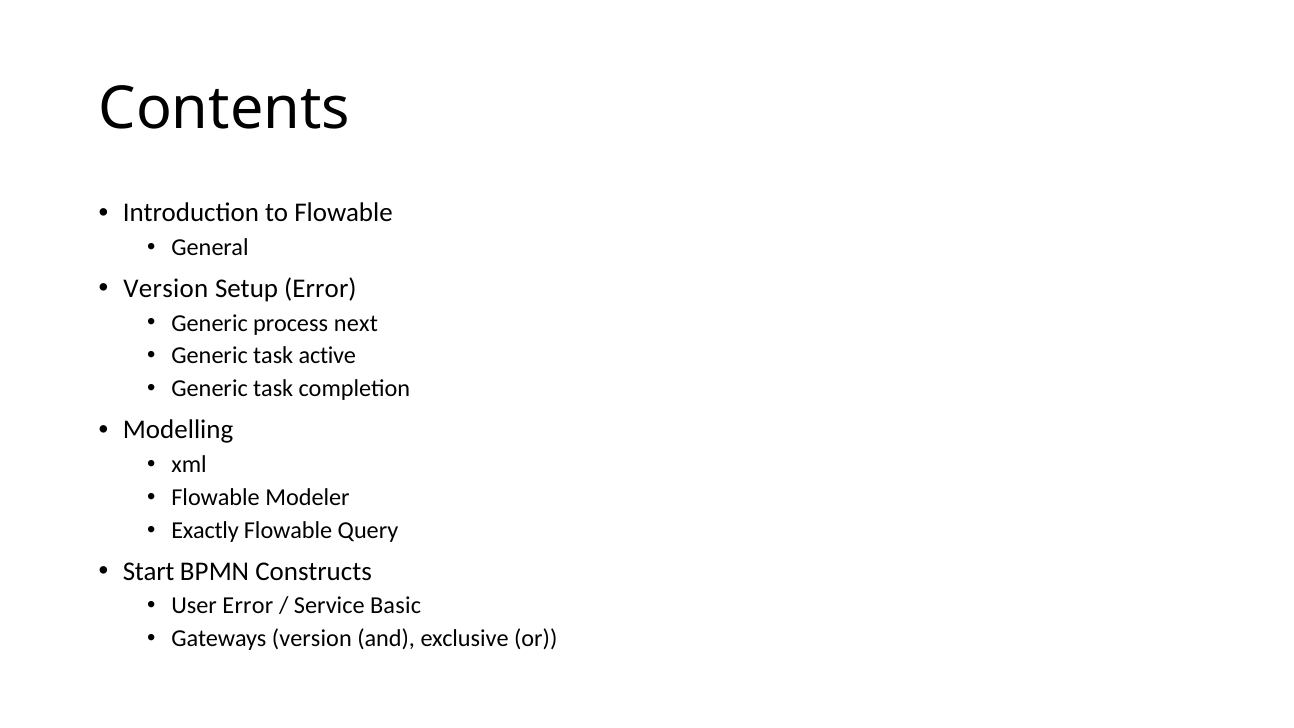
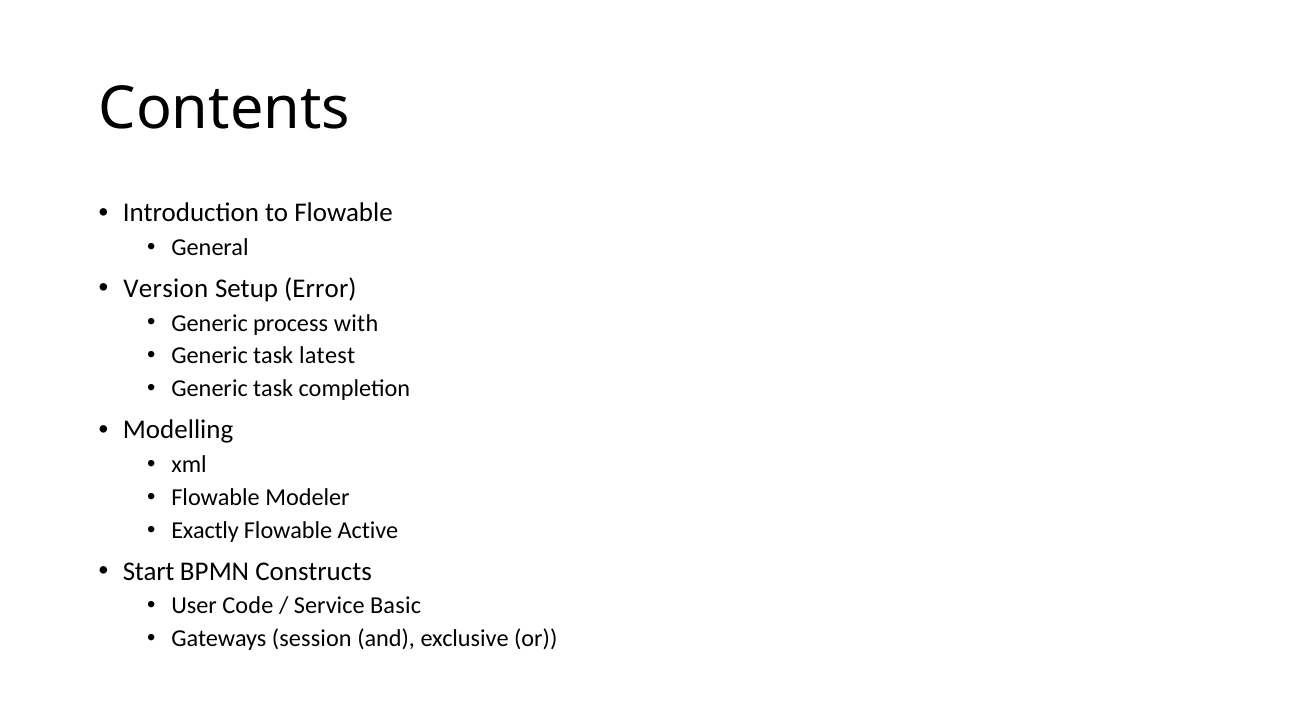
next: next -> with (356, 323)
active: active -> latest (327, 356)
Query: Query -> Active (368, 530)
User Error: Error -> Code (248, 606)
Gateways version: version -> session (312, 639)
